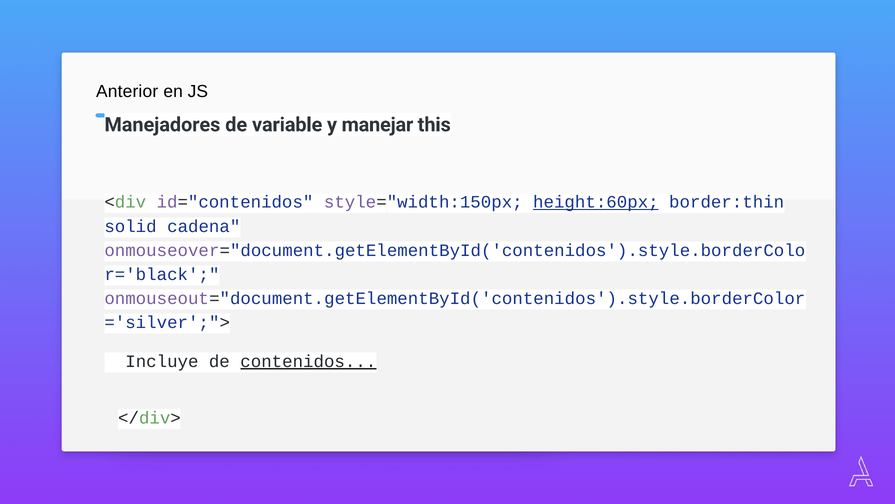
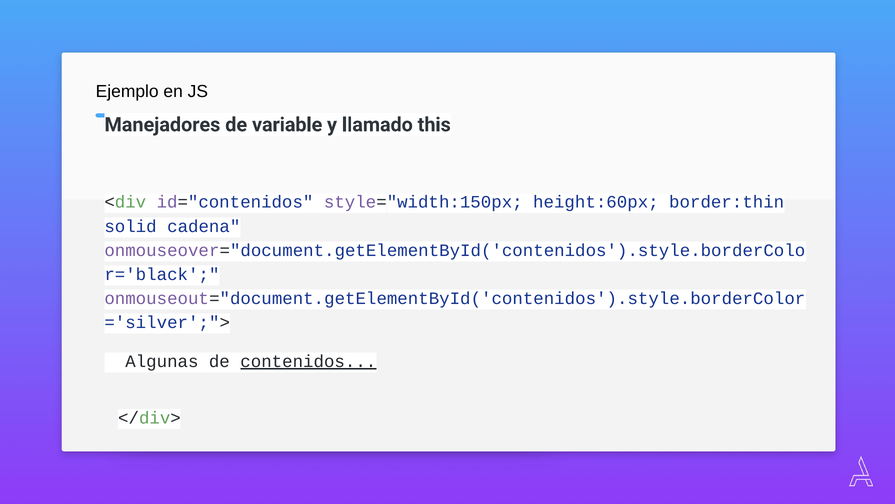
Anterior: Anterior -> Ejemplo (127, 92)
manejar: manejar -> llamado (377, 125)
height:60px underline: present -> none (596, 202)
Incluye: Incluye -> Algunas (162, 361)
